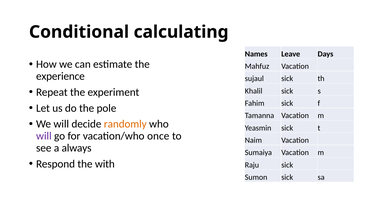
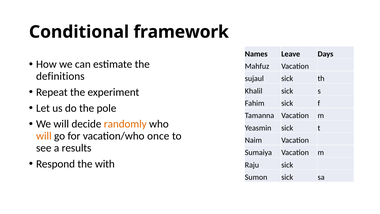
calculating: calculating -> framework (181, 32)
experience: experience -> definitions (60, 76)
will colour: purple -> orange (44, 136)
always: always -> results (77, 148)
